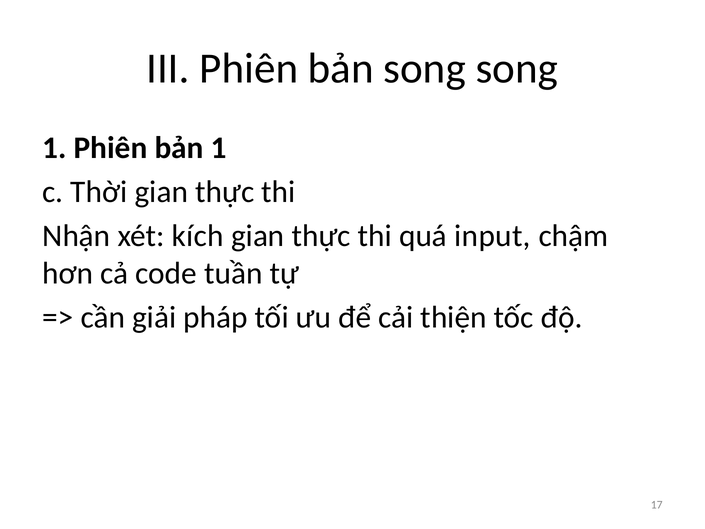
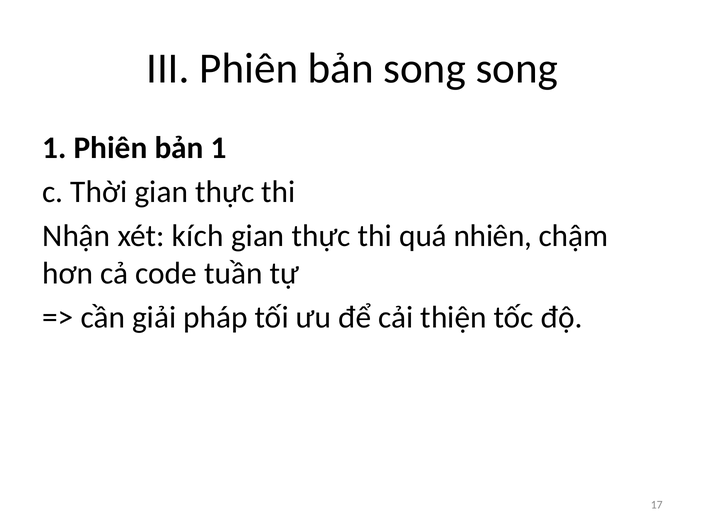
input: input -> nhiên (493, 236)
